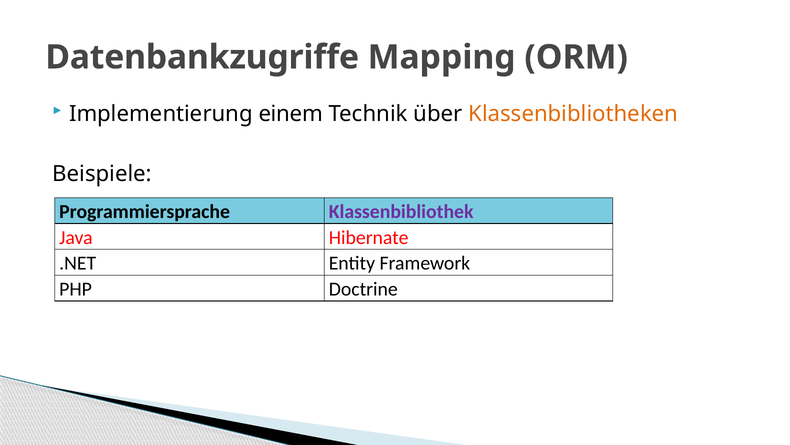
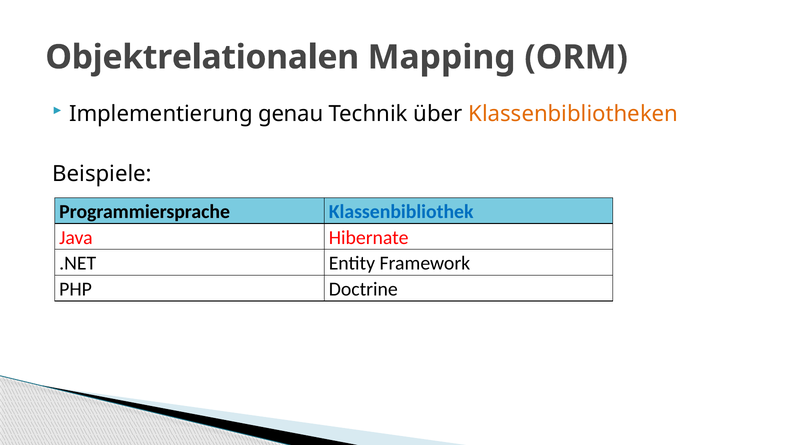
Datenbankzugriffe: Datenbankzugriffe -> Objektrelationalen (202, 57)
einem: einem -> genau (291, 114)
Klassenbibliothek colour: purple -> blue (401, 211)
